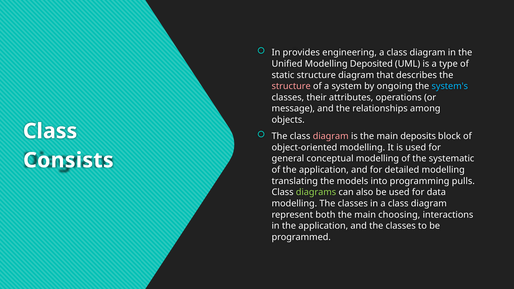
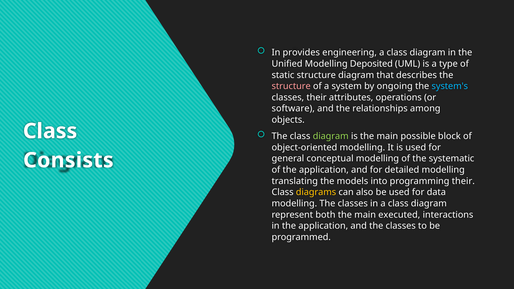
message: message -> software (293, 109)
diagram colour: pink -> light green (331, 136)
deposits: deposits -> possible (418, 136)
programming pulls: pulls -> their (463, 181)
diagrams colour: light green -> yellow (316, 192)
choosing: choosing -> executed (399, 215)
